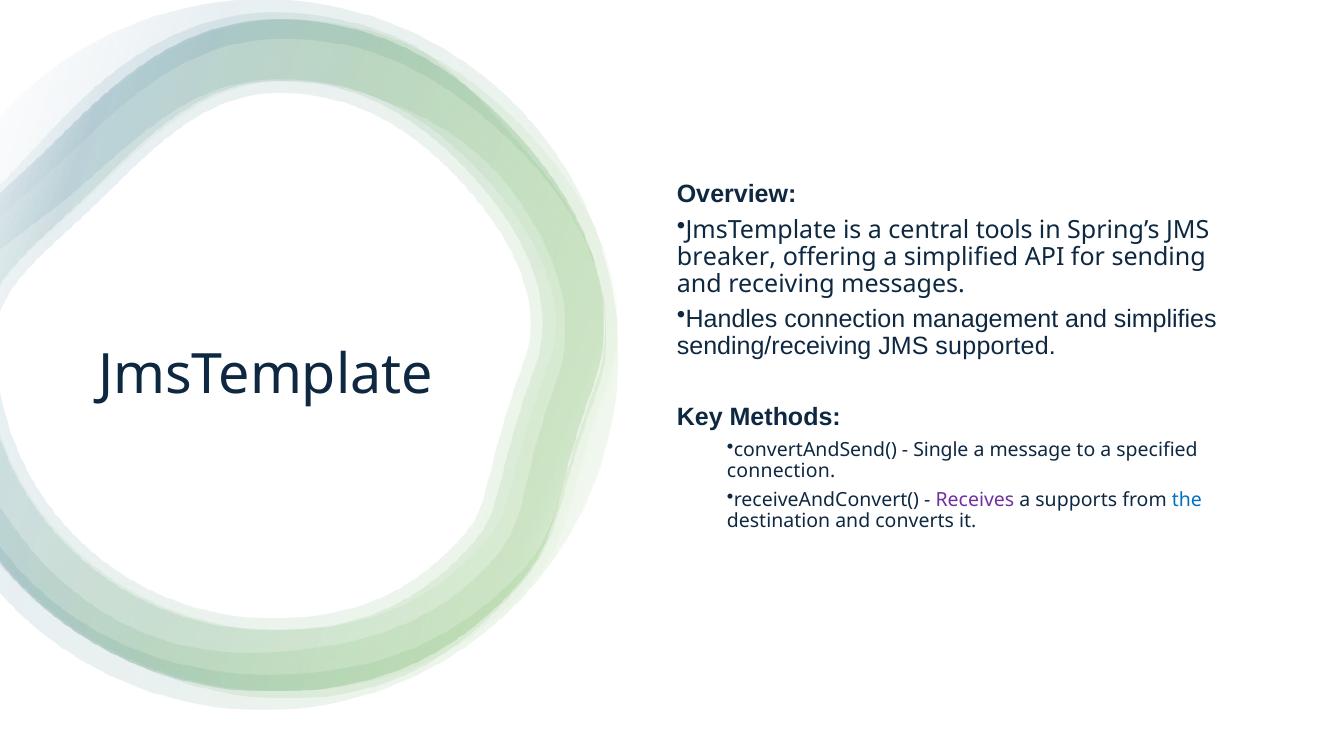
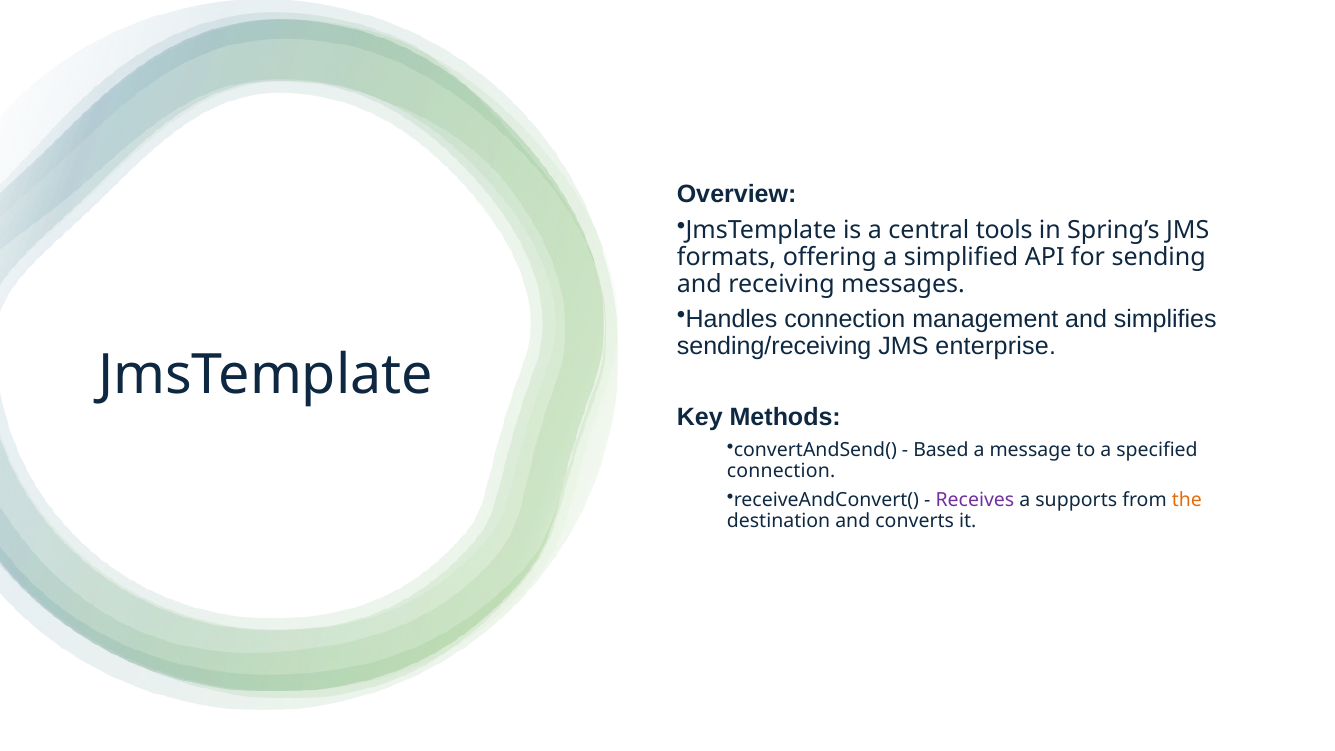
breaker: breaker -> formats (727, 257)
supported: supported -> enterprise (996, 346)
Single: Single -> Based (941, 450)
the colour: blue -> orange (1187, 500)
